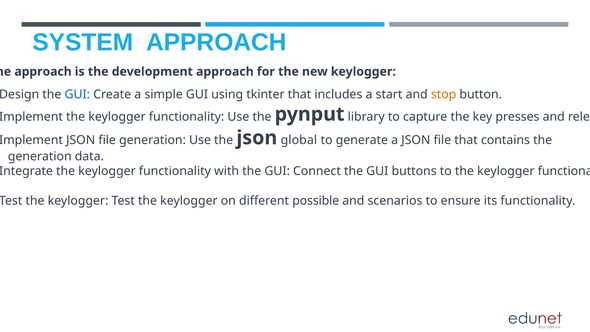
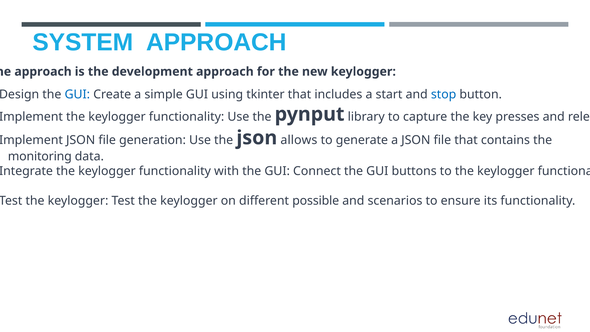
stop colour: orange -> blue (444, 94)
global: global -> allows (299, 140)
generation: generation -> monitoring (40, 156)
